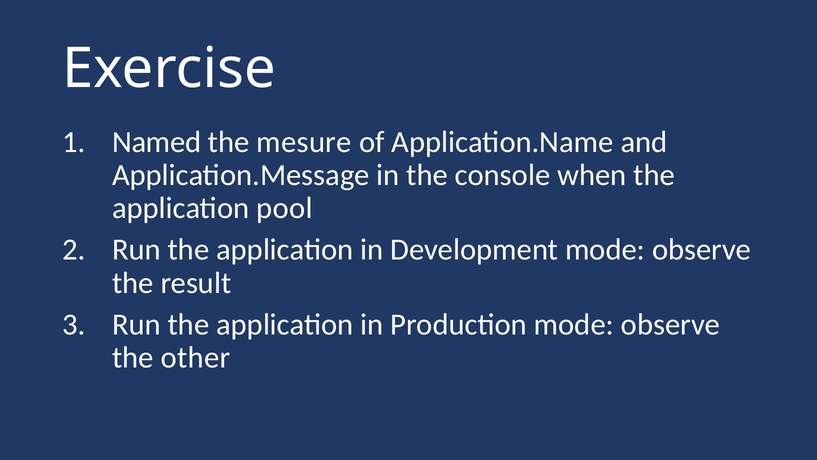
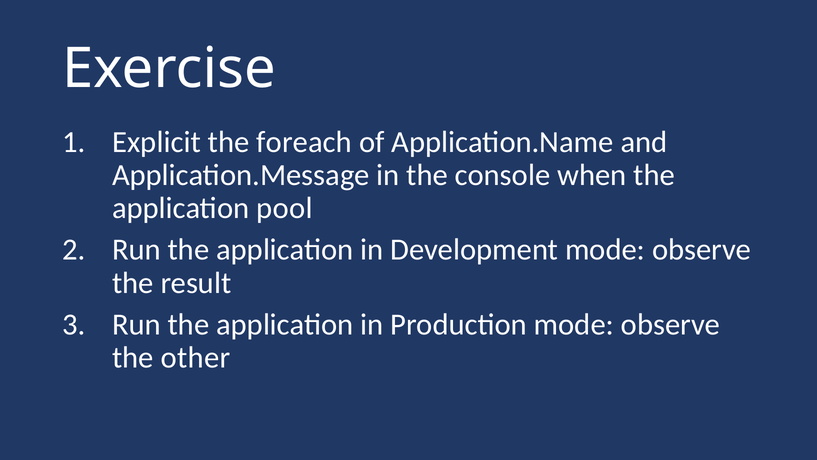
Named: Named -> Explicit (156, 142)
mesure: mesure -> foreach (304, 142)
